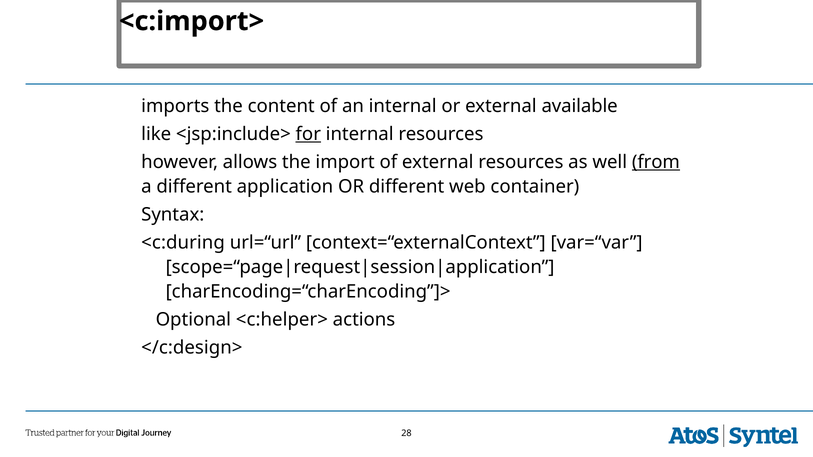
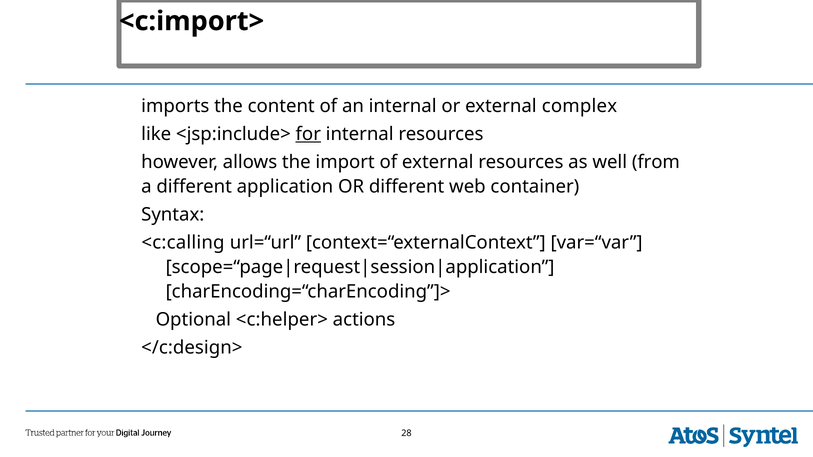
available: available -> complex (579, 106)
from underline: present -> none (656, 162)
<c:during: <c:during -> <c:calling (183, 243)
